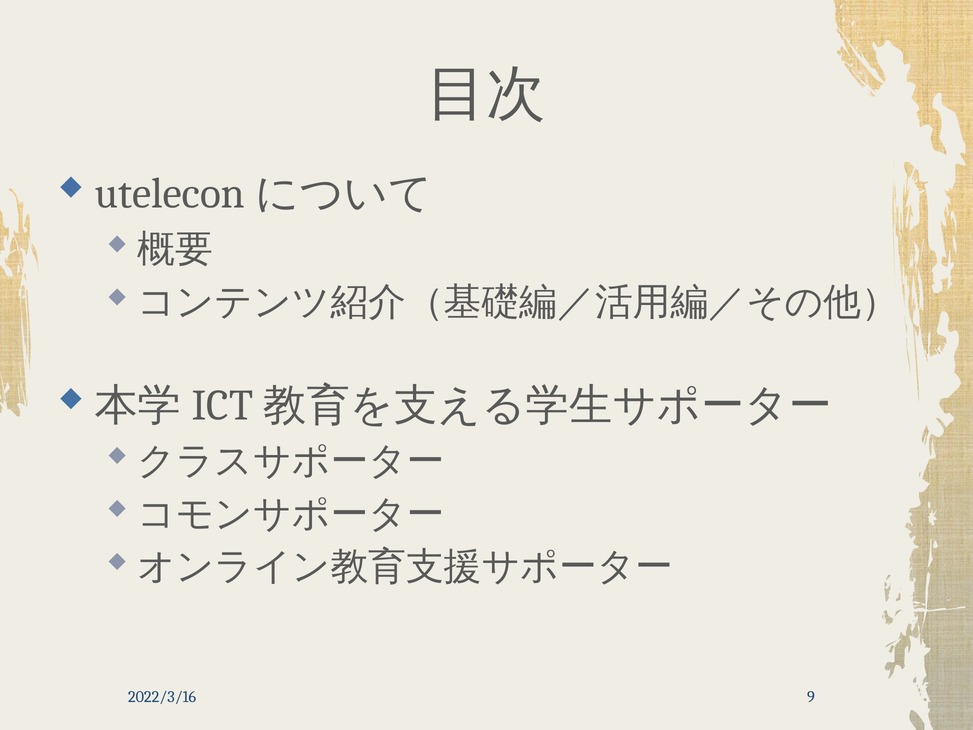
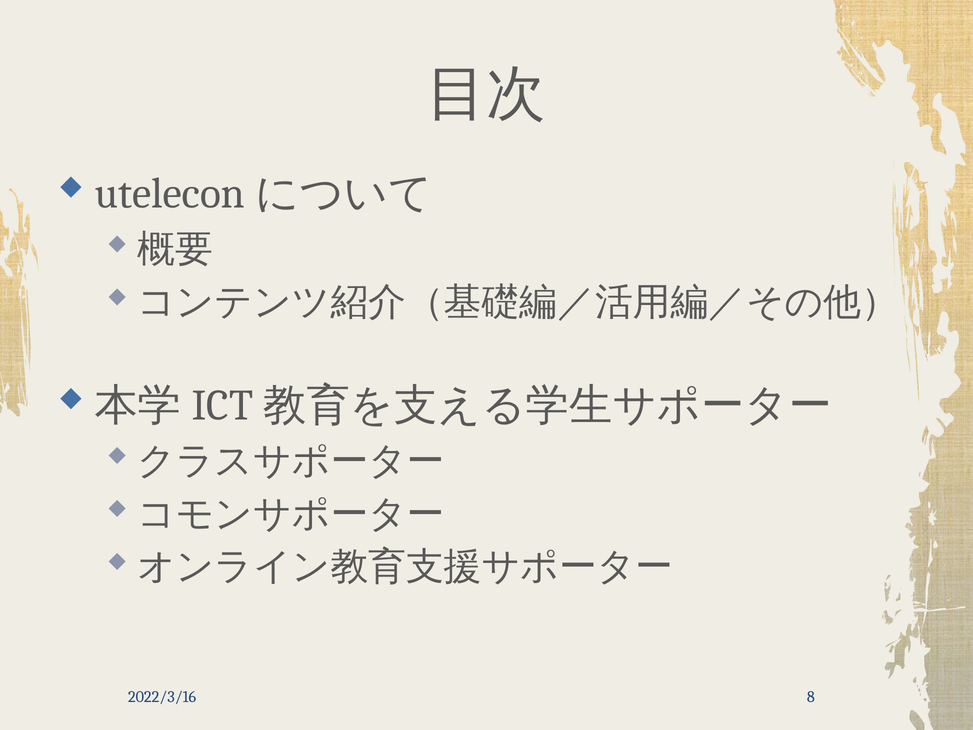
9: 9 -> 8 (811, 697)
